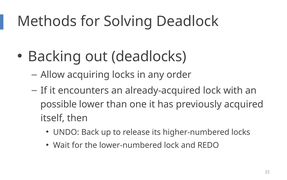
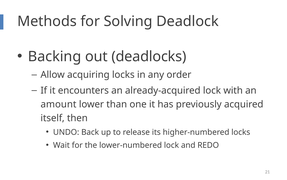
possible: possible -> amount (58, 104)
